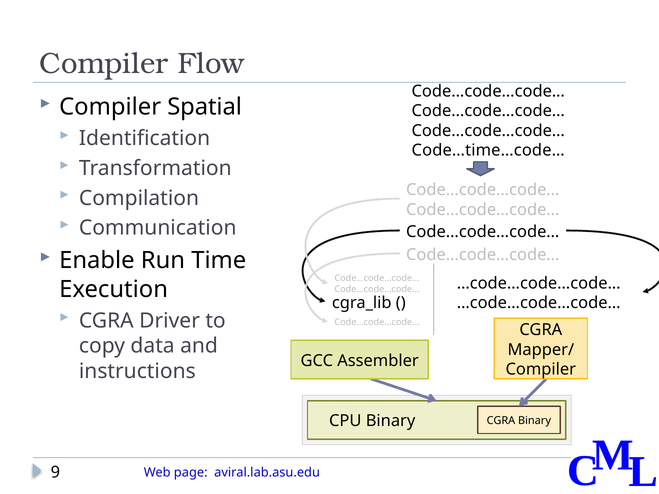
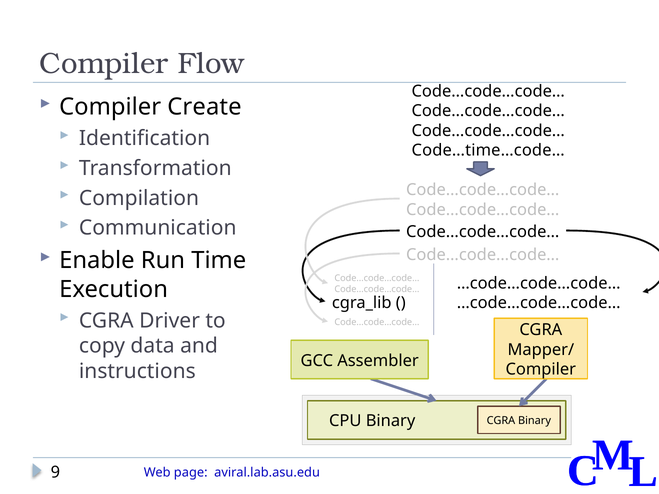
Spatial: Spatial -> Create (204, 107)
